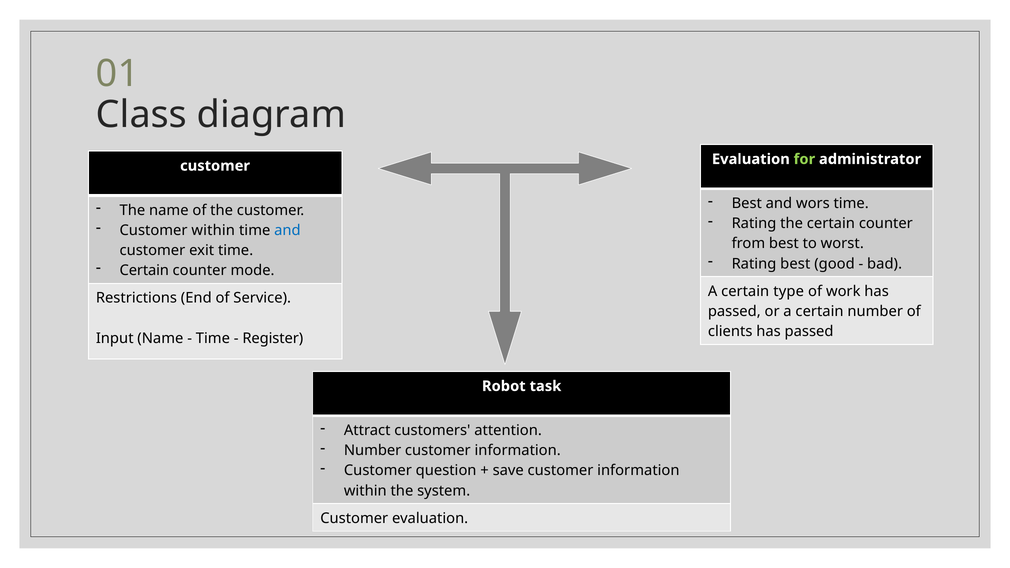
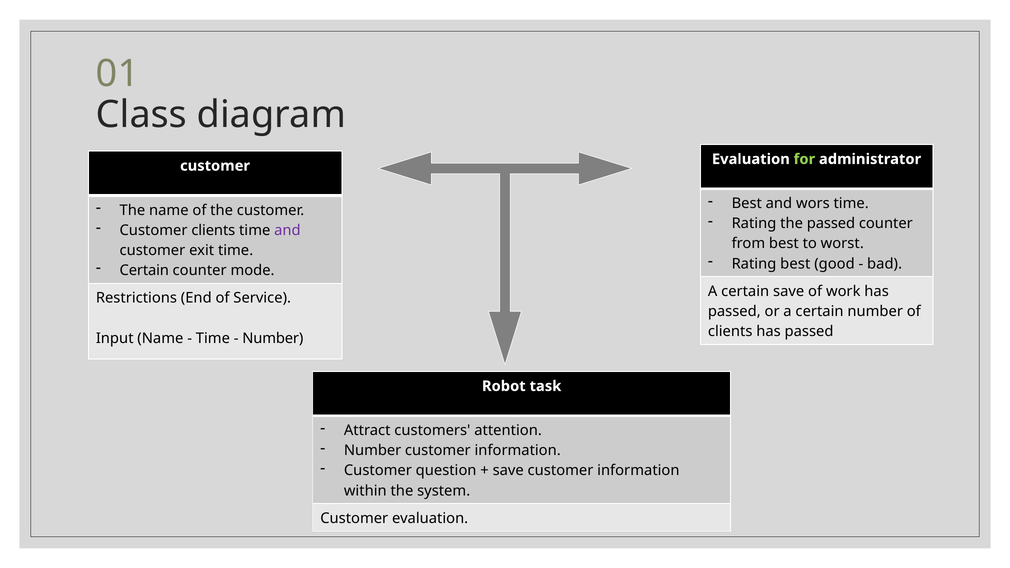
the certain: certain -> passed (831, 224)
Customer within: within -> clients (213, 230)
and colour: blue -> purple (287, 230)
certain type: type -> save (789, 291)
Register: Register -> Number (273, 338)
